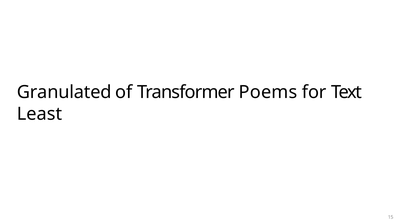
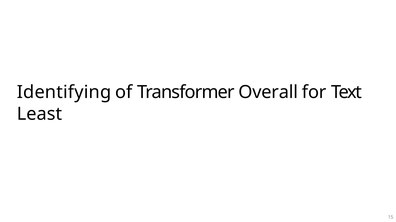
Granulated: Granulated -> Identifying (64, 93)
Poems: Poems -> Overall (268, 93)
